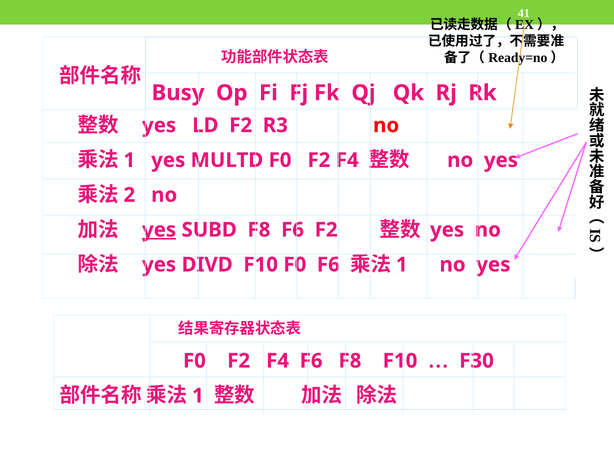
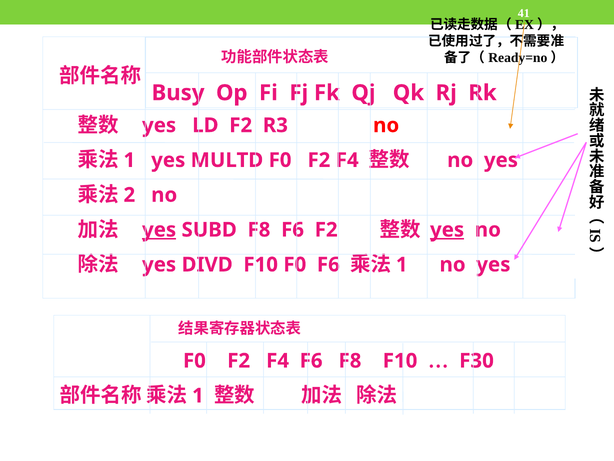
yes underline: none -> present (447, 230)
